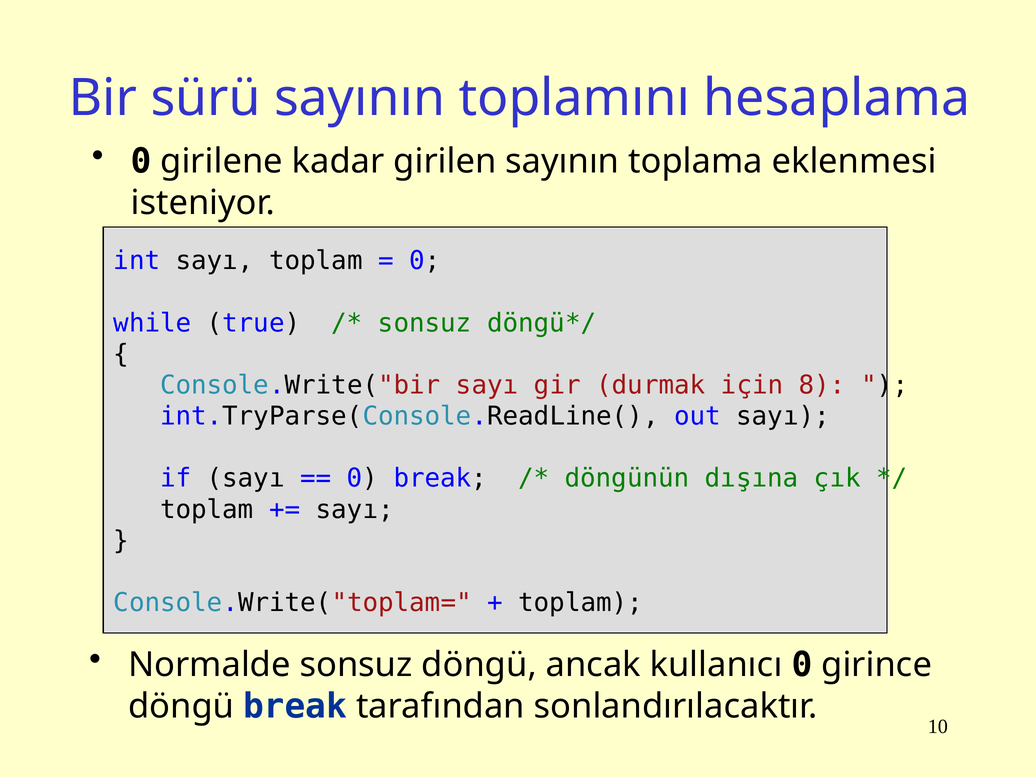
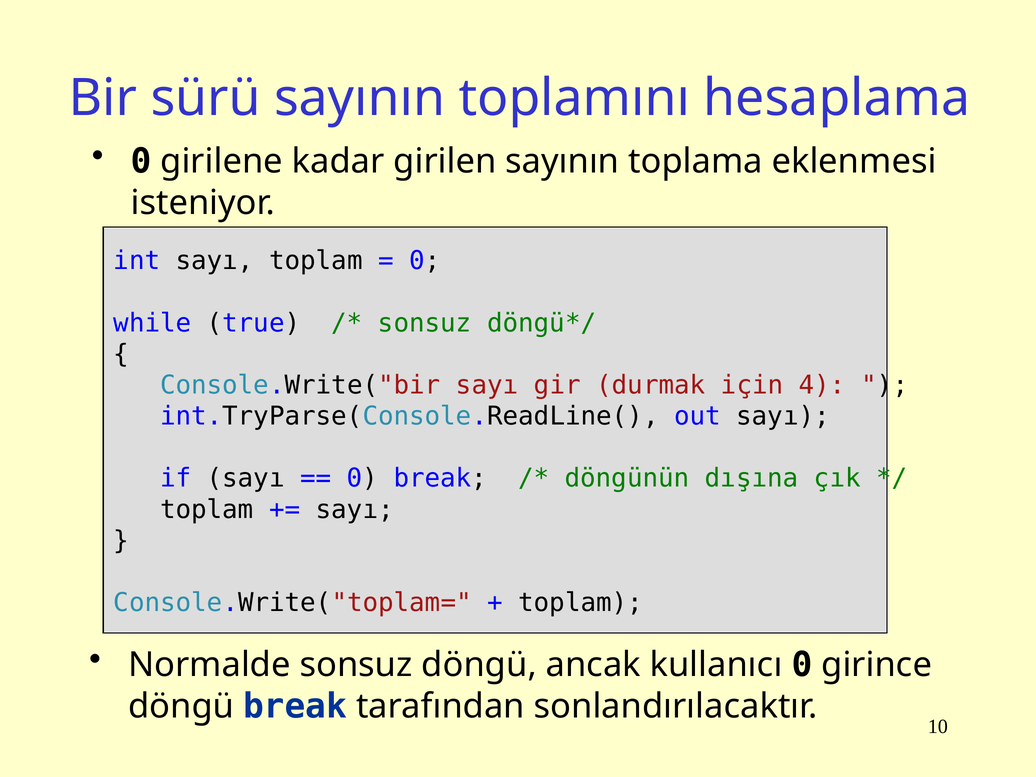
8: 8 -> 4 (822, 385)
